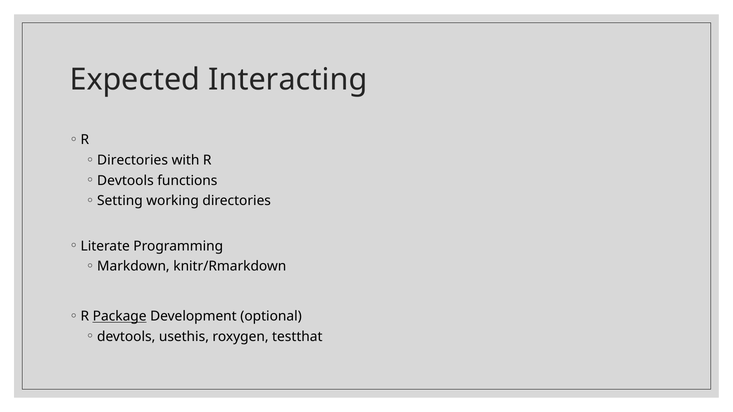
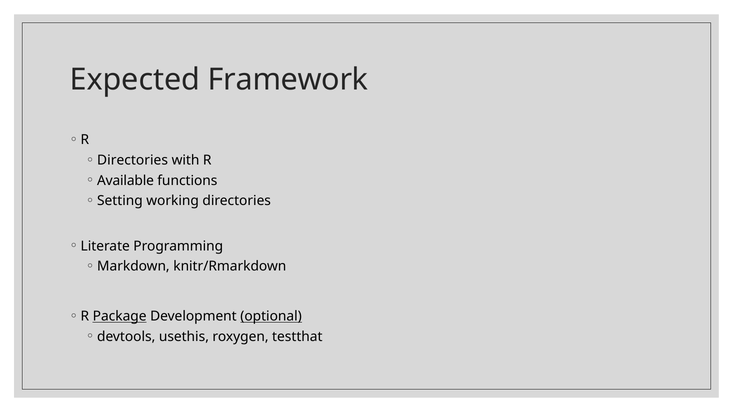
Interacting: Interacting -> Framework (288, 80)
Devtools: Devtools -> Available (125, 181)
optional underline: none -> present (271, 317)
